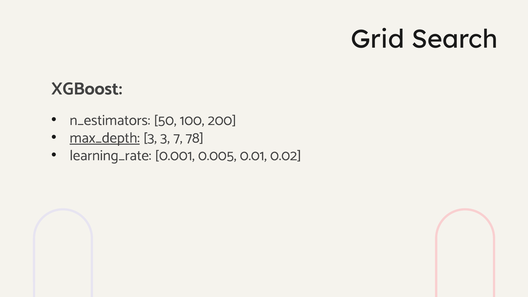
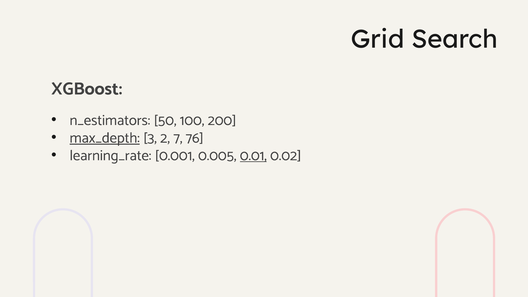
3 3: 3 -> 2 (165, 138)
78: 78 -> 76 (195, 138)
0.01 underline: none -> present (253, 155)
